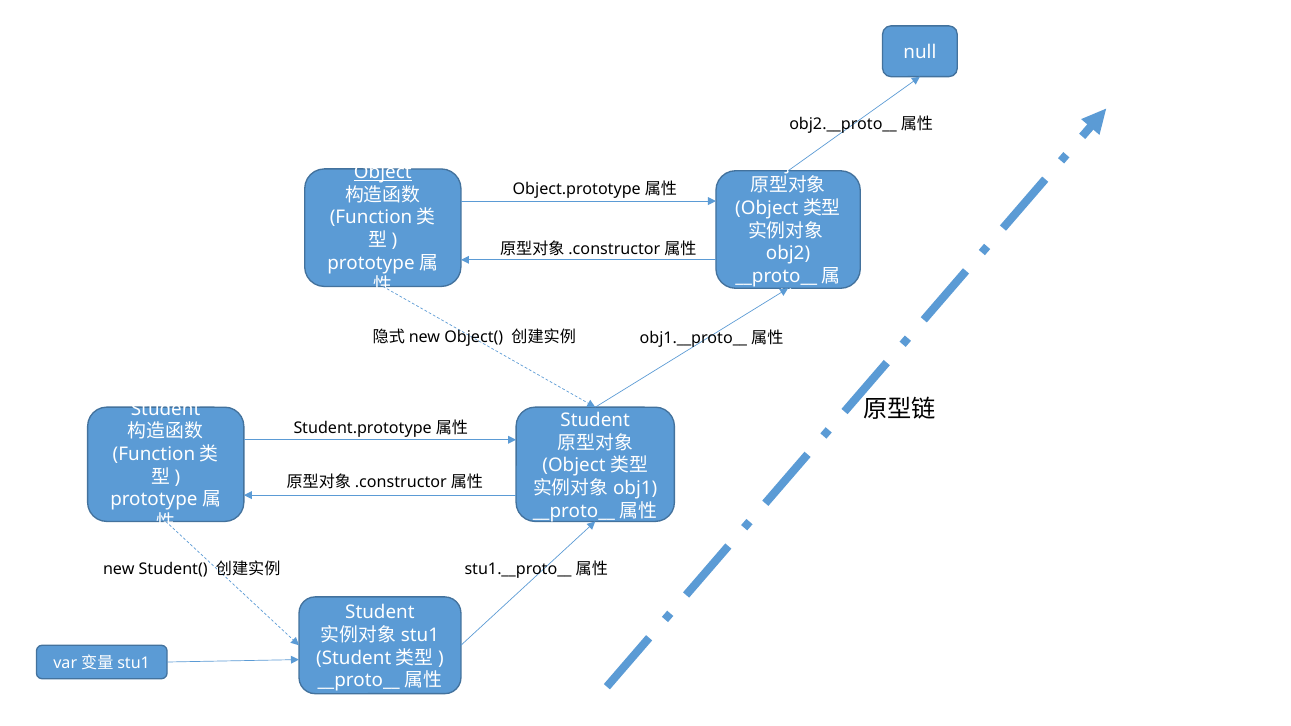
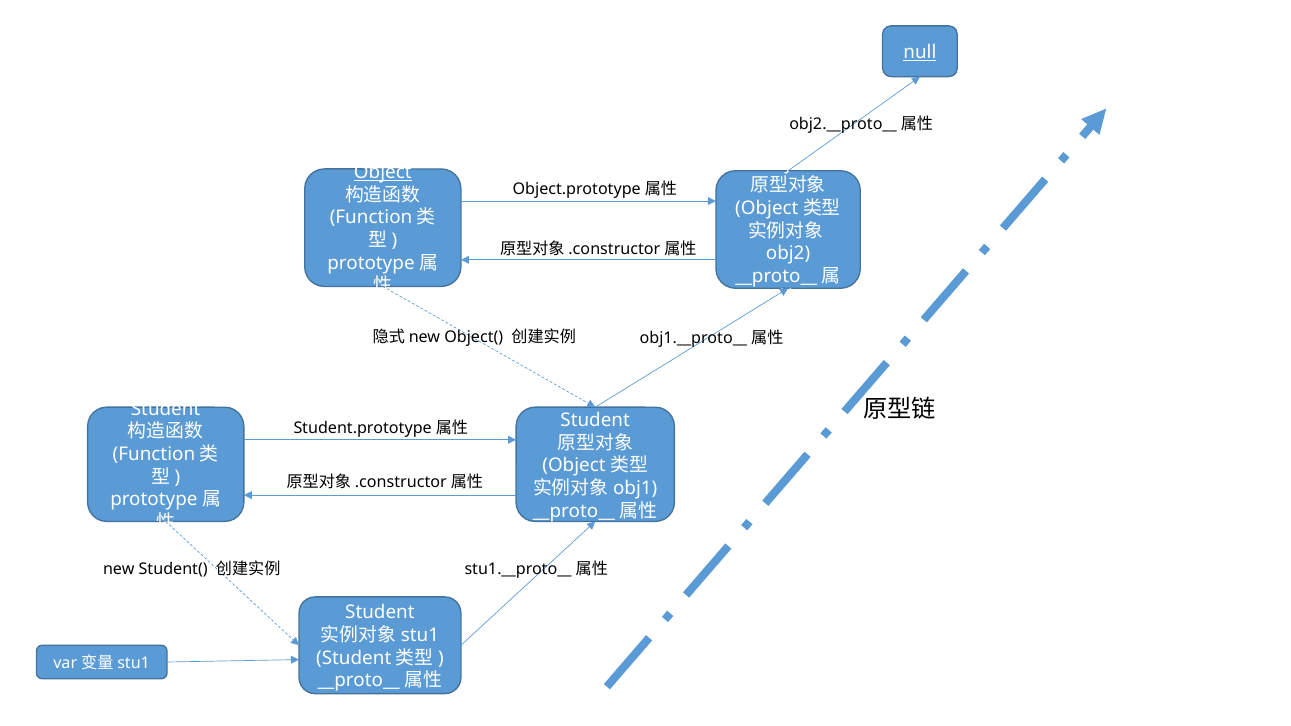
null underline: none -> present (920, 53)
